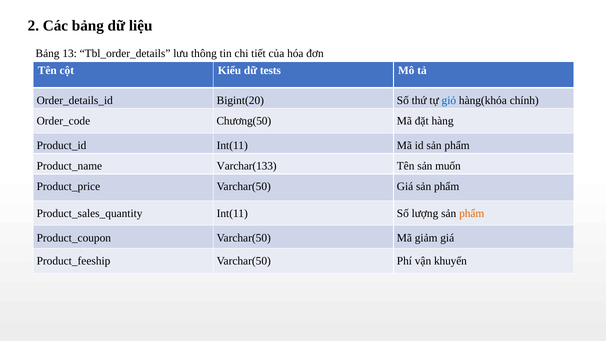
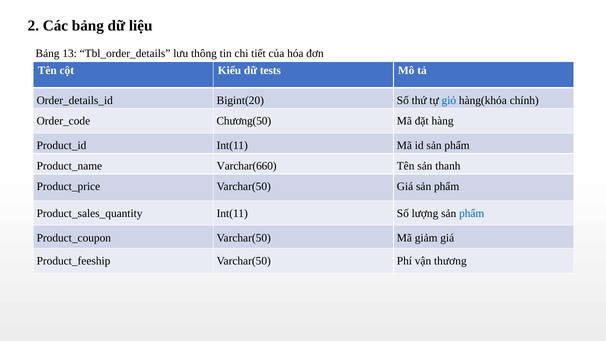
Varchar(133: Varchar(133 -> Varchar(660 (247, 166)
muốn: muốn -> thanh (448, 166)
phẩm colour: orange -> blue (472, 213)
khuyến: khuyến -> thương (450, 261)
